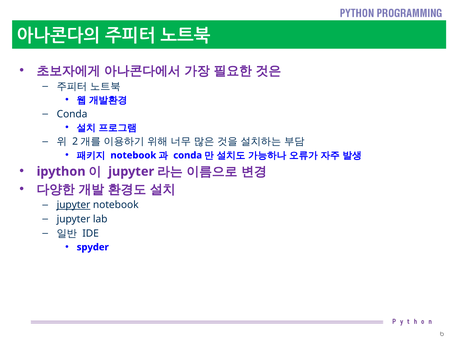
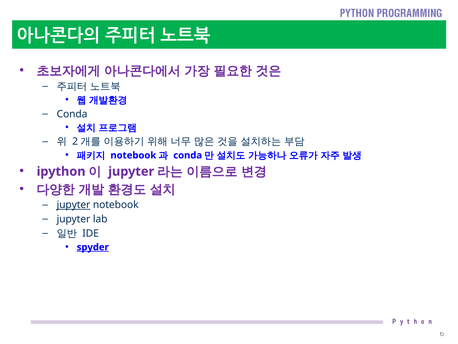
spyder underline: none -> present (93, 247)
